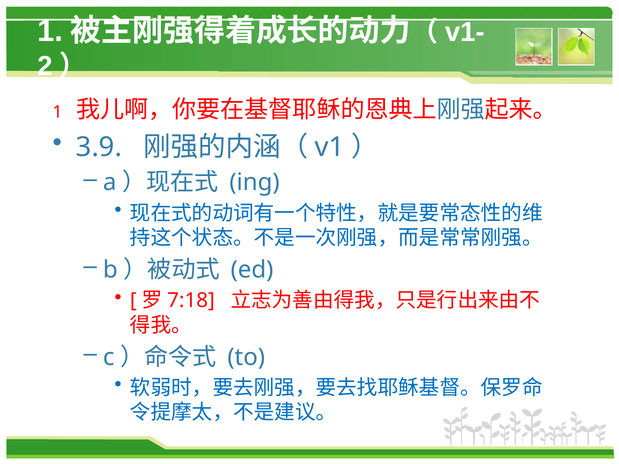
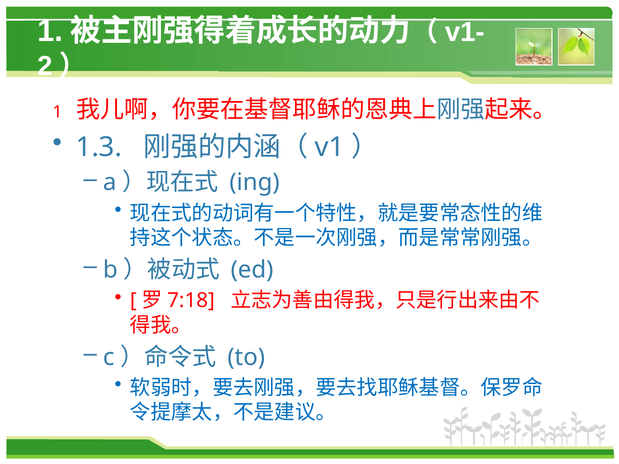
3.9: 3.9 -> 1.3 (99, 147)
